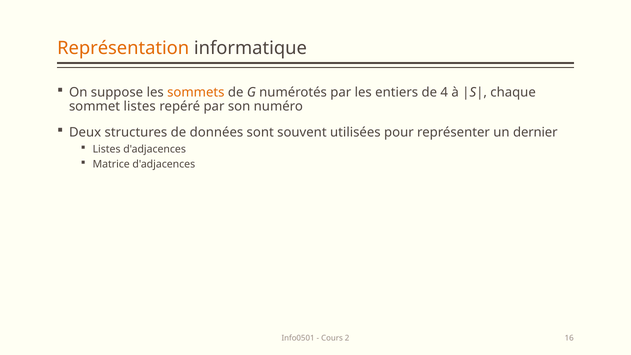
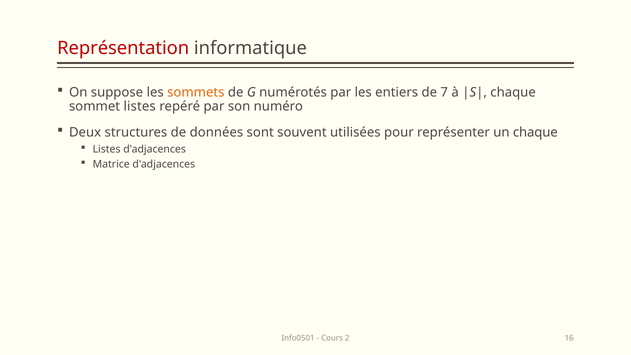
Représentation colour: orange -> red (123, 48)
4: 4 -> 7 (444, 92)
un dernier: dernier -> chaque (535, 132)
